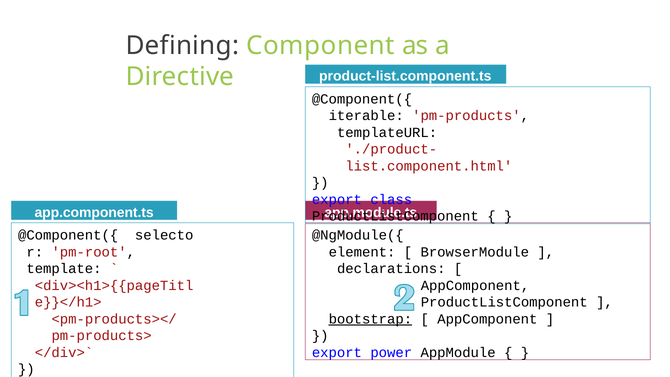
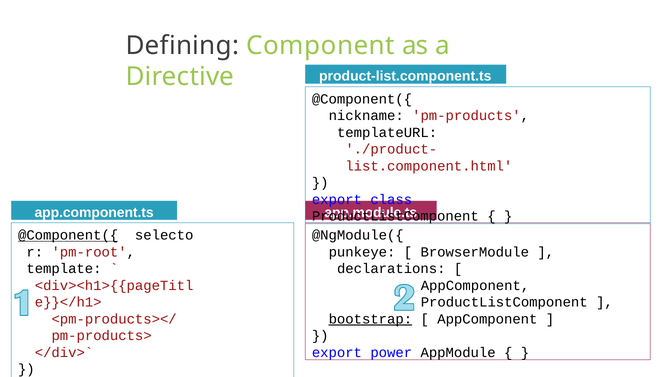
iterable: iterable -> nickname (366, 116)
@Component({ underline: none -> present (68, 235)
element: element -> punkeye (362, 252)
